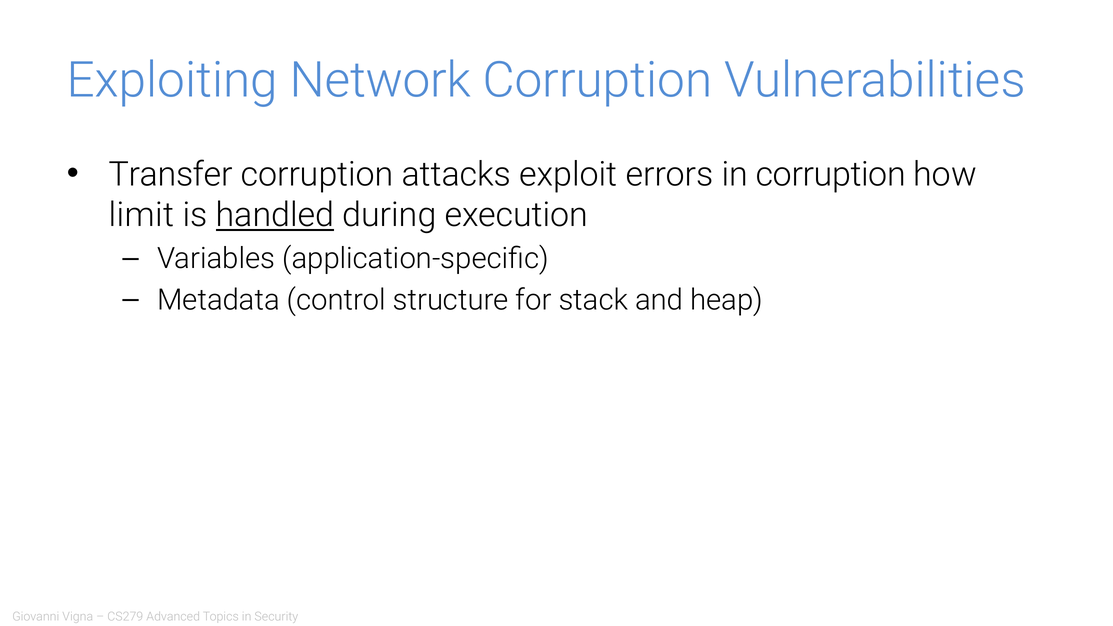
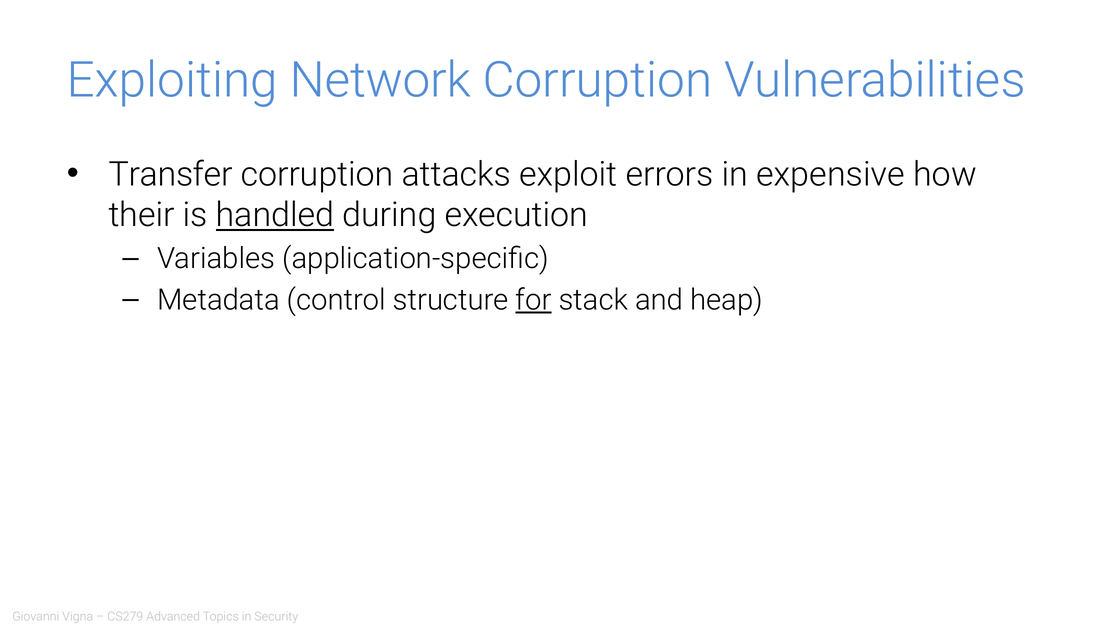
in corruption: corruption -> expensive (831, 174)
limit: limit -> their (142, 215)
for underline: none -> present (533, 300)
